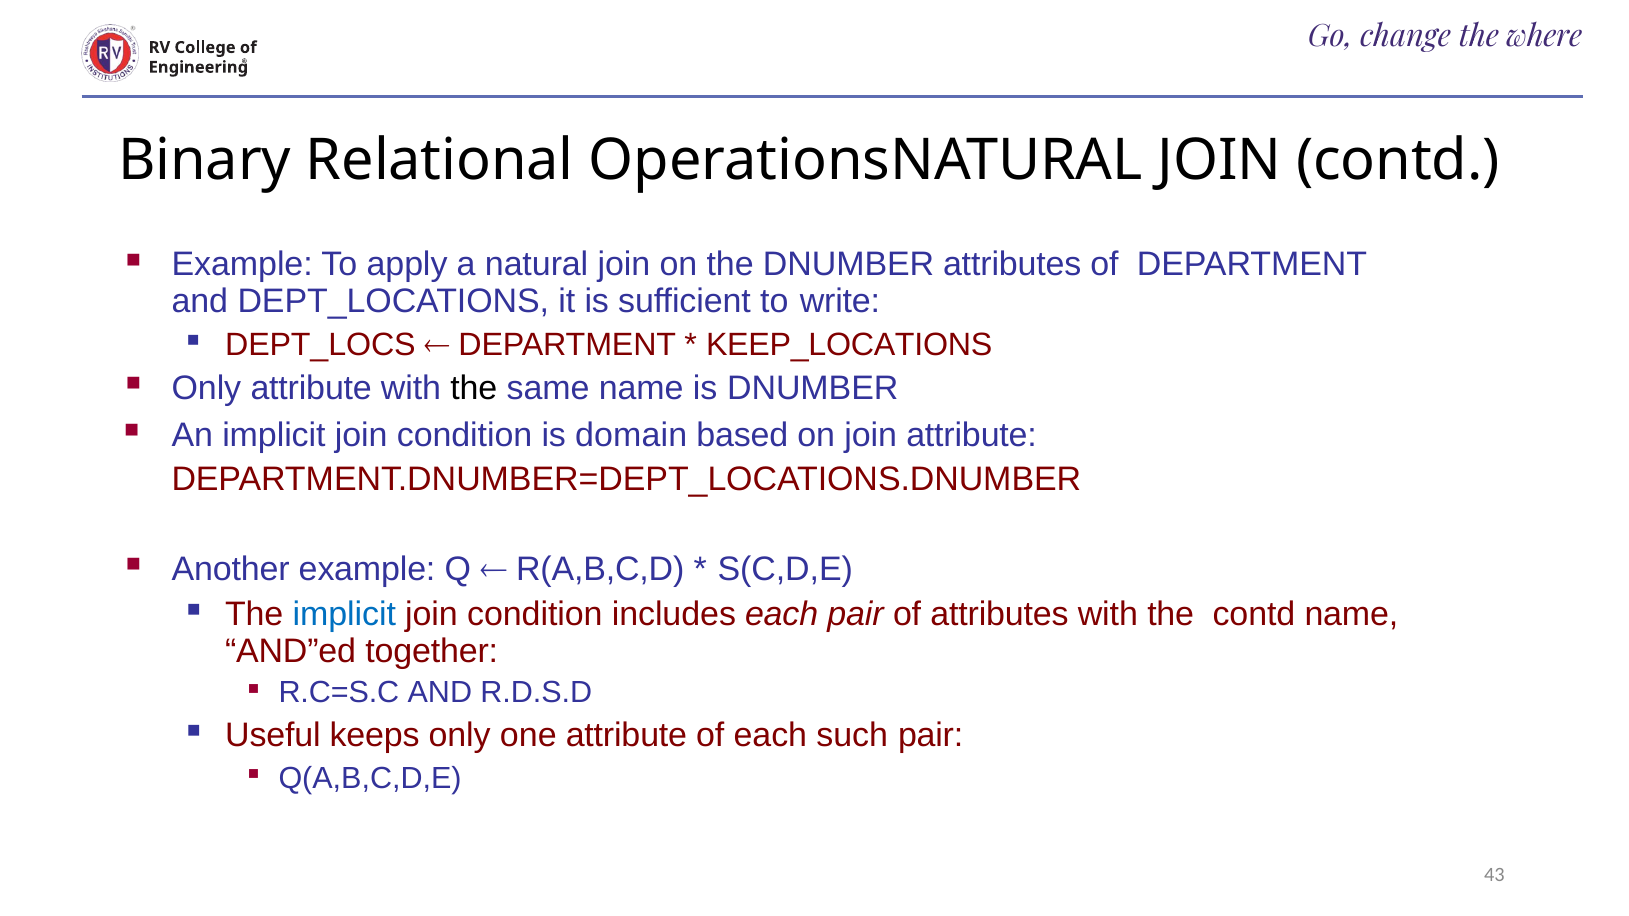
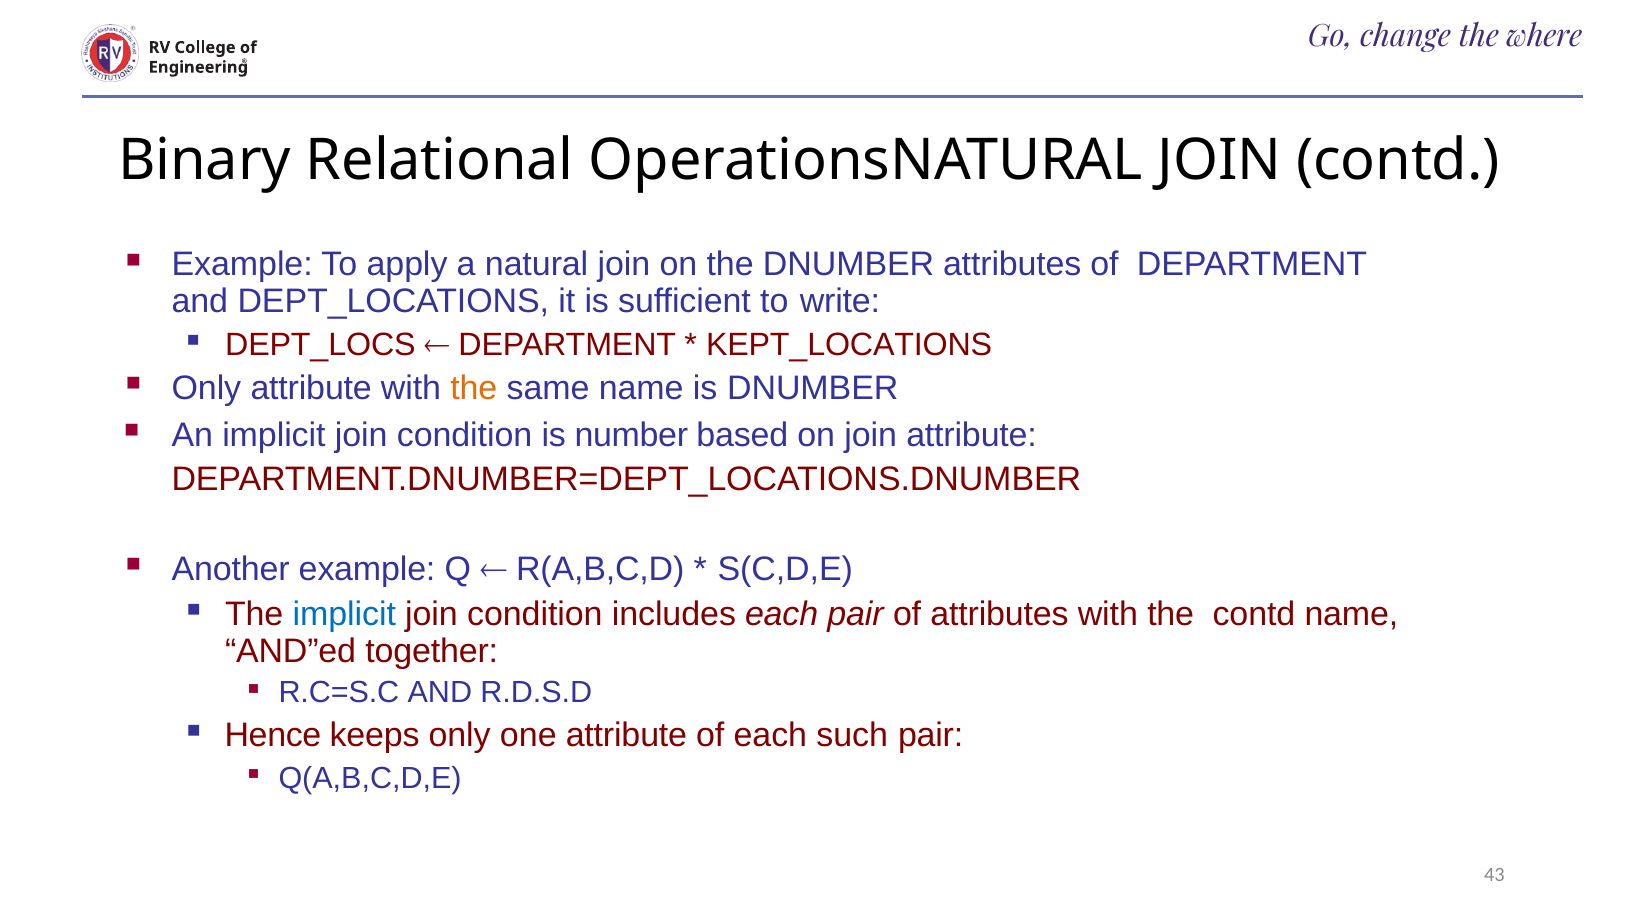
KEEP_LOCATIONS: KEEP_LOCATIONS -> KEPT_LOCATIONS (849, 345)
the colour: black -> orange (474, 388)
domain: domain -> number (631, 435)
Useful: Useful -> Hence (273, 736)
